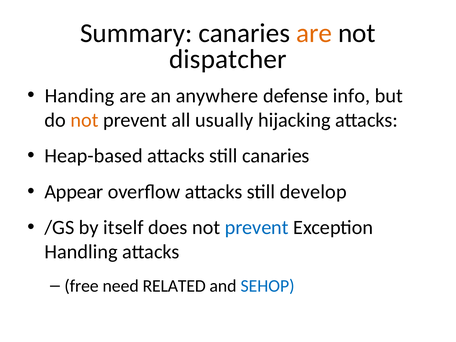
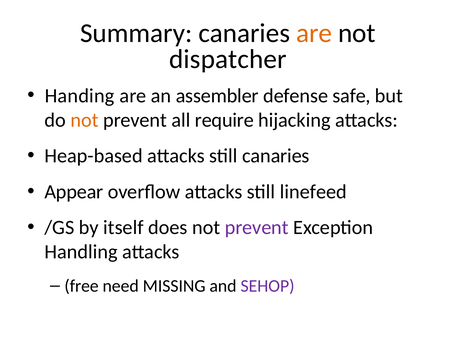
anywhere: anywhere -> assembler (217, 96)
info: info -> safe (352, 96)
usually: usually -> require (224, 120)
develop: develop -> linefeed (313, 192)
prevent colour: blue -> purple (257, 228)
RELATED: RELATED -> MISSING (174, 286)
SEHOP colour: blue -> purple (268, 286)
